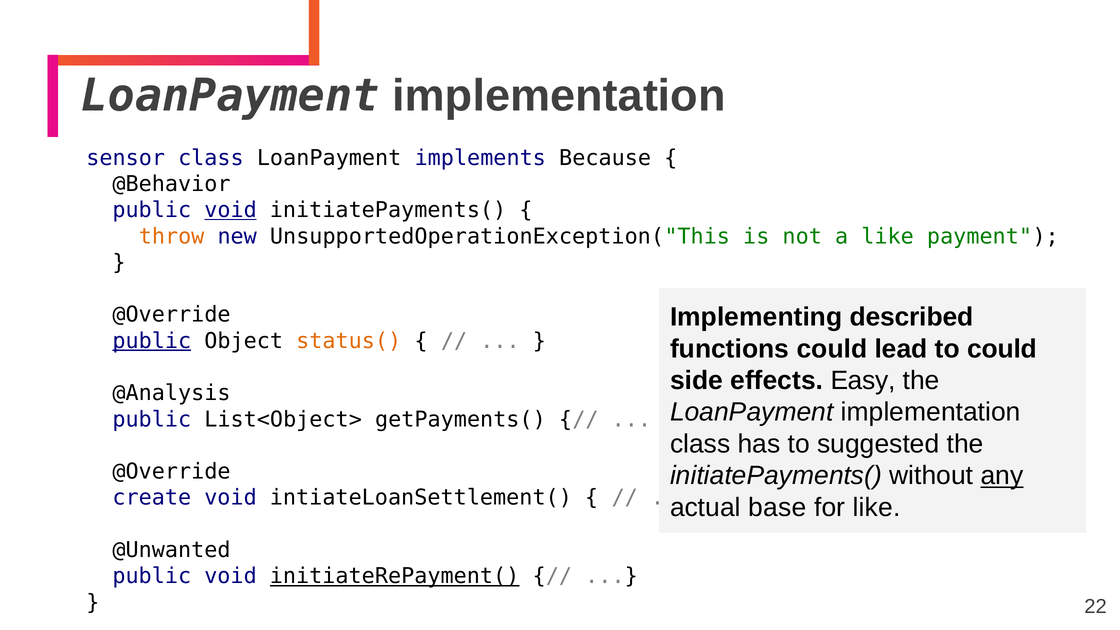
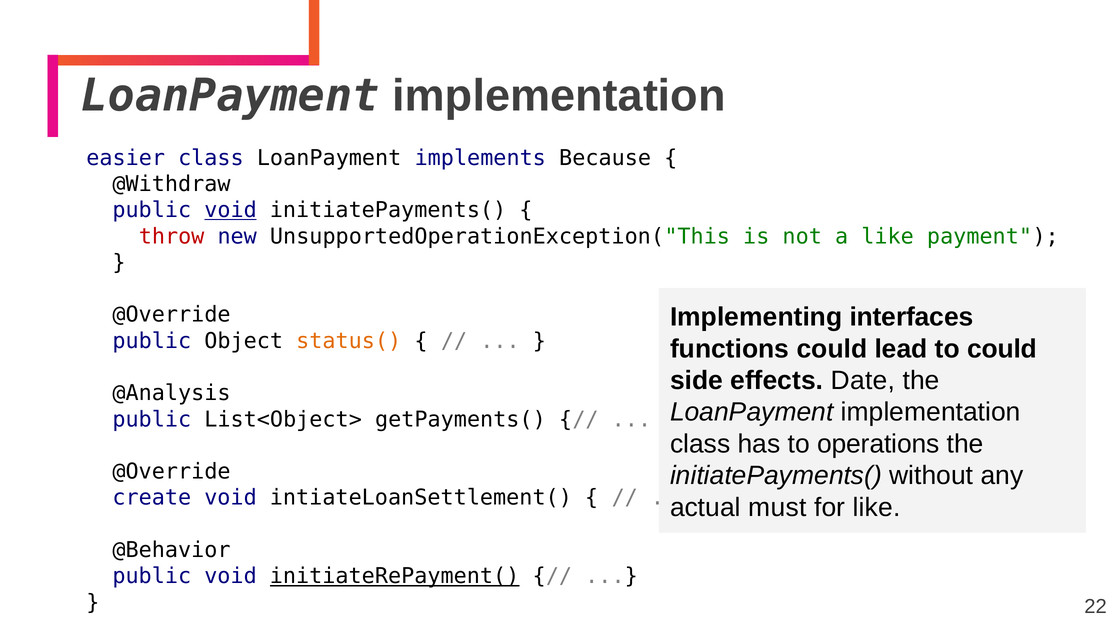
sensor: sensor -> easier (126, 158)
@Behavior: @Behavior -> @Withdraw (172, 184)
throw colour: orange -> red (172, 236)
described: described -> interfaces (911, 317)
public underline: present -> none (152, 341)
Easy: Easy -> Date (863, 381)
suggested: suggested -> operations (878, 444)
any underline: present -> none (1002, 476)
base: base -> must (777, 508)
@Unwanted: @Unwanted -> @Behavior (172, 550)
